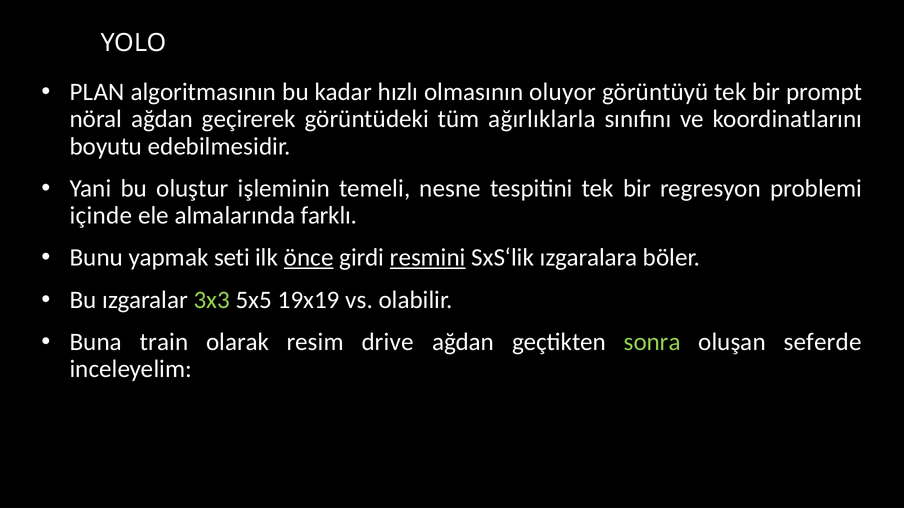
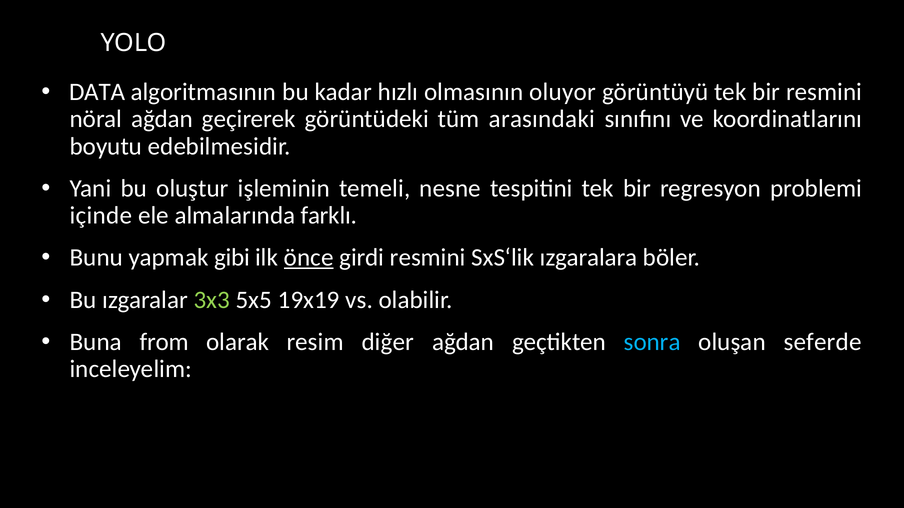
PLAN: PLAN -> DATA (97, 92)
bir prompt: prompt -> resmini (824, 92)
ağırlıklarla: ağırlıklarla -> arasındaki (542, 119)
seti: seti -> gibi (232, 258)
resmini underline: present -> none (428, 258)
train: train -> from (164, 342)
drive: drive -> diğer (388, 342)
sonra colour: light green -> light blue (652, 342)
